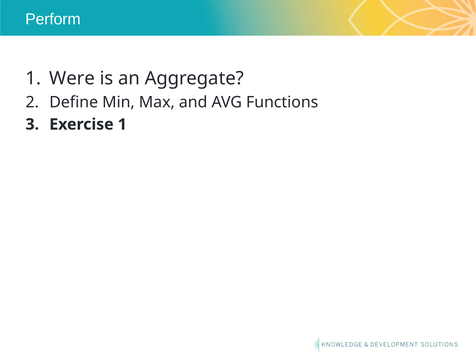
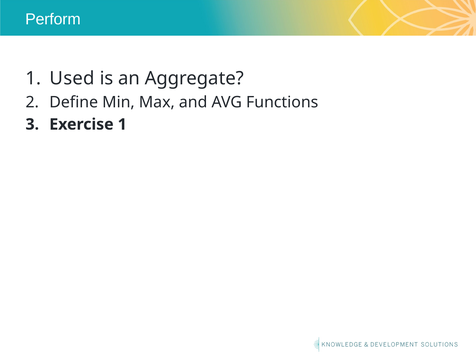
Were: Were -> Used (72, 79)
